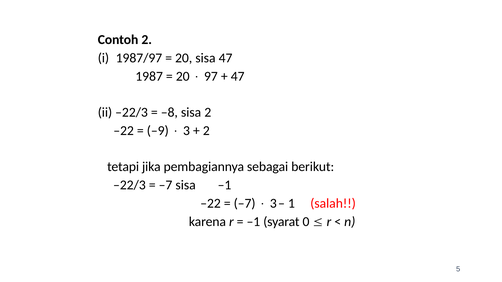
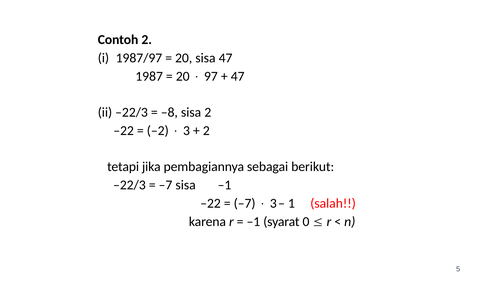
–9: –9 -> –2 (158, 131)
